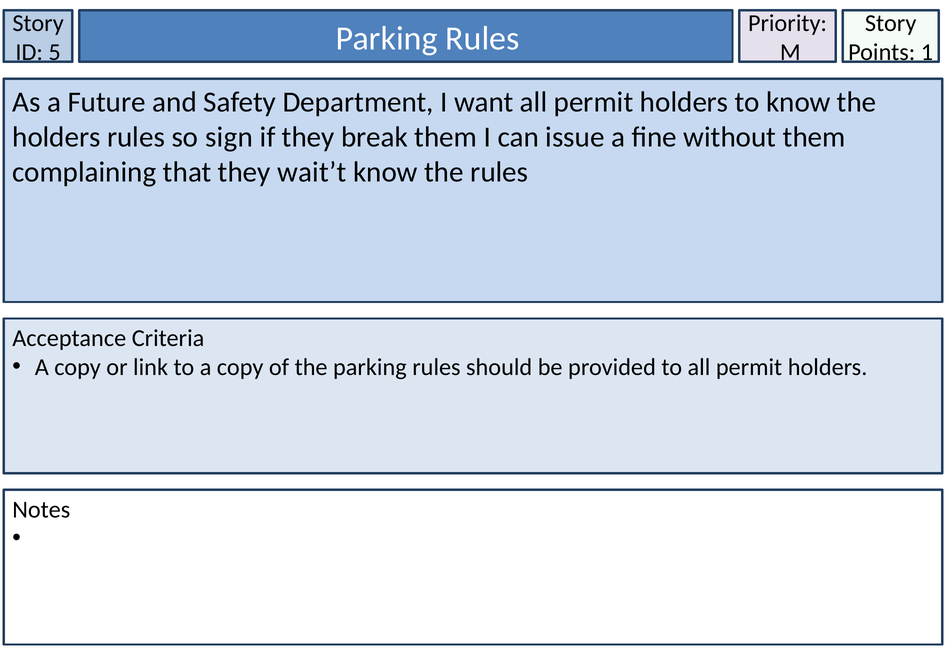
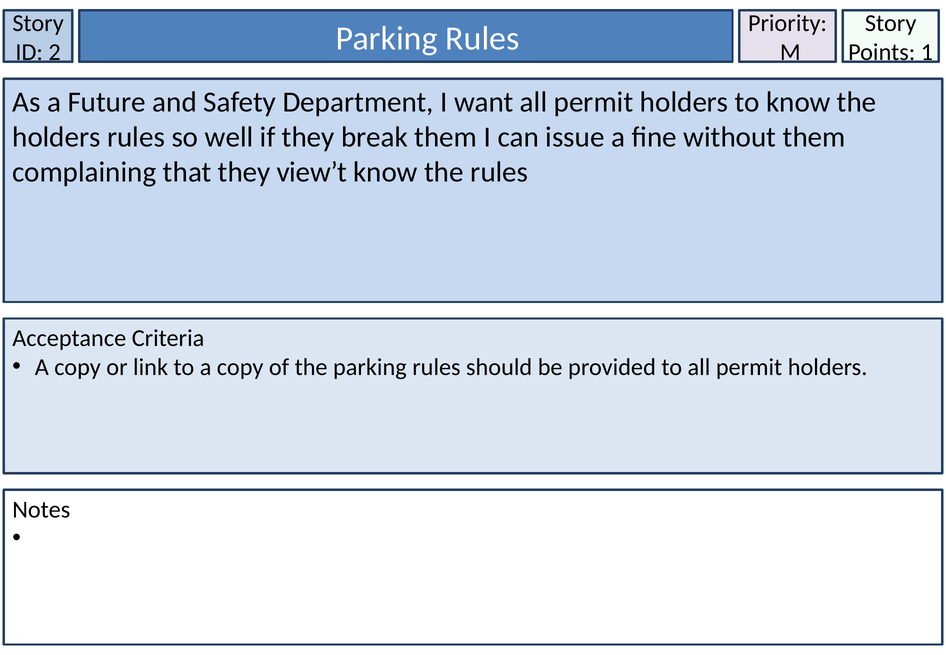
5: 5 -> 2 (55, 52)
sign: sign -> well (229, 137)
wait’t: wait’t -> view’t (312, 172)
